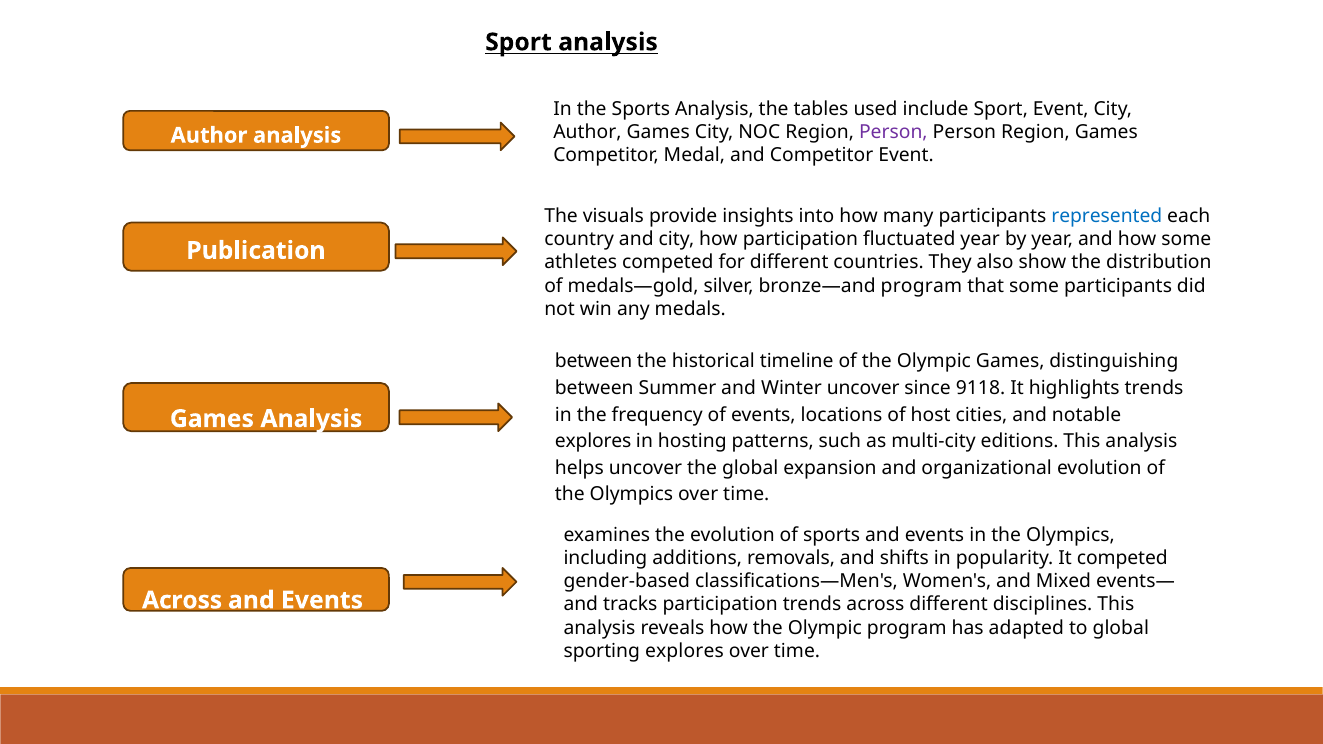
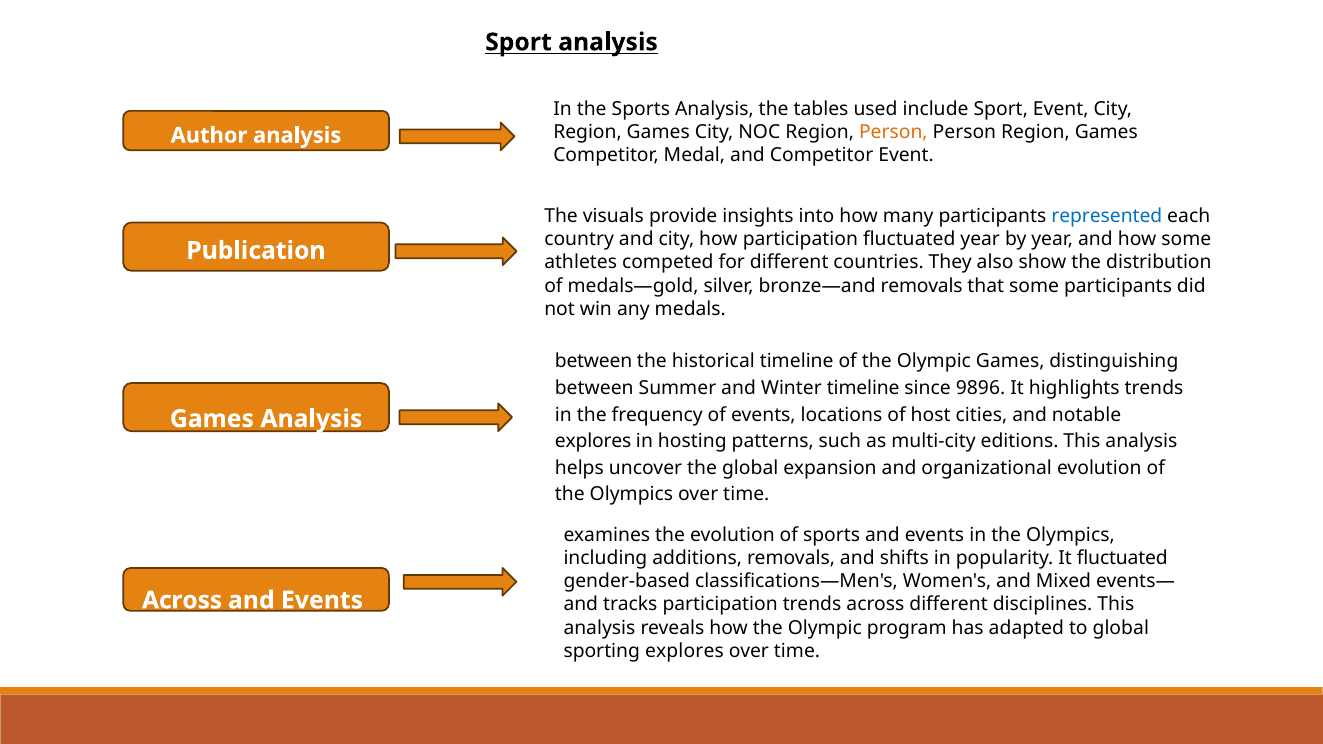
Author: Author -> Region (588, 132)
Person colour: purple -> orange (893, 132)
bronze—and program: program -> removals (922, 286)
Winter uncover: uncover -> timeline (863, 388)
9118: 9118 -> 9896 (981, 388)
It competed: competed -> fluctuated (1122, 558)
